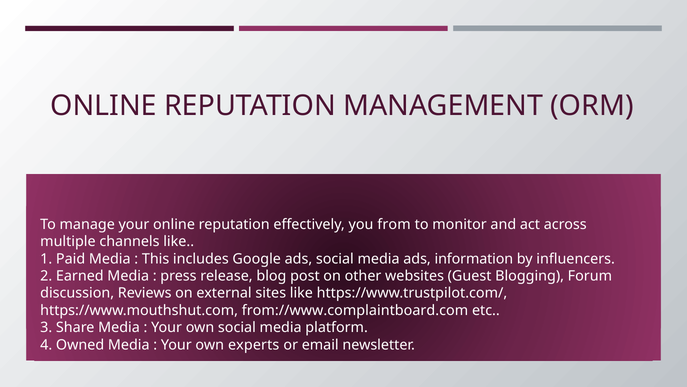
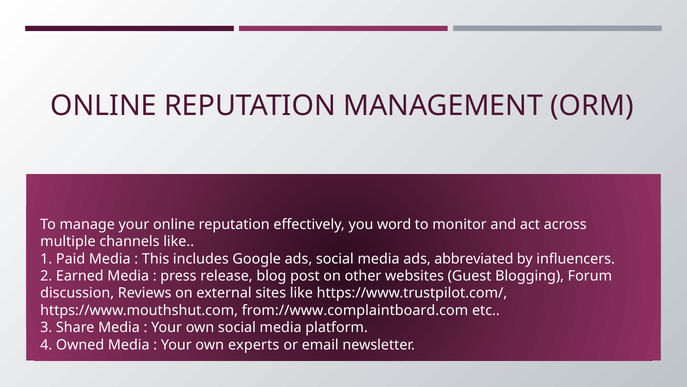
from: from -> word (394, 224)
information: information -> abbreviated (474, 258)
